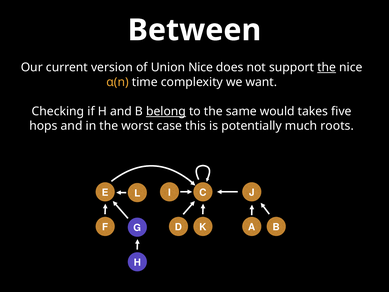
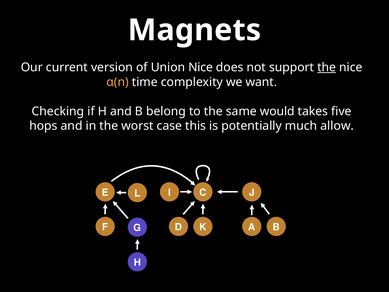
Between: Between -> Magnets (194, 30)
belong underline: present -> none (166, 111)
roots: roots -> allow (337, 126)
